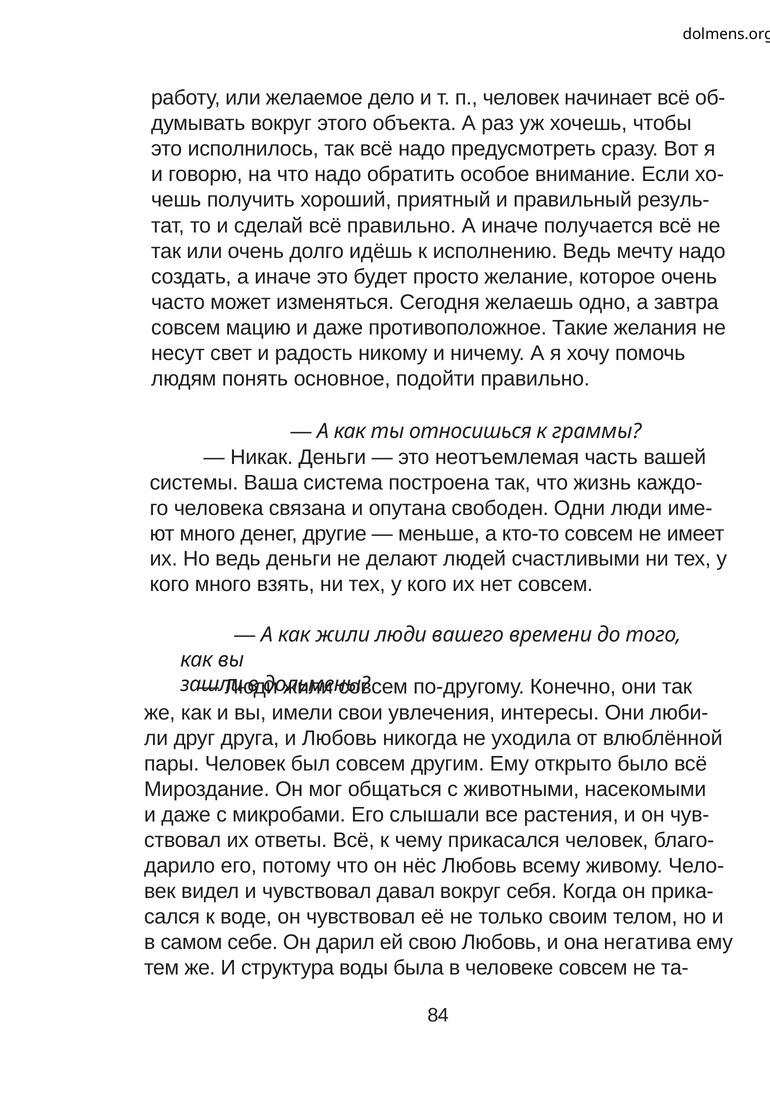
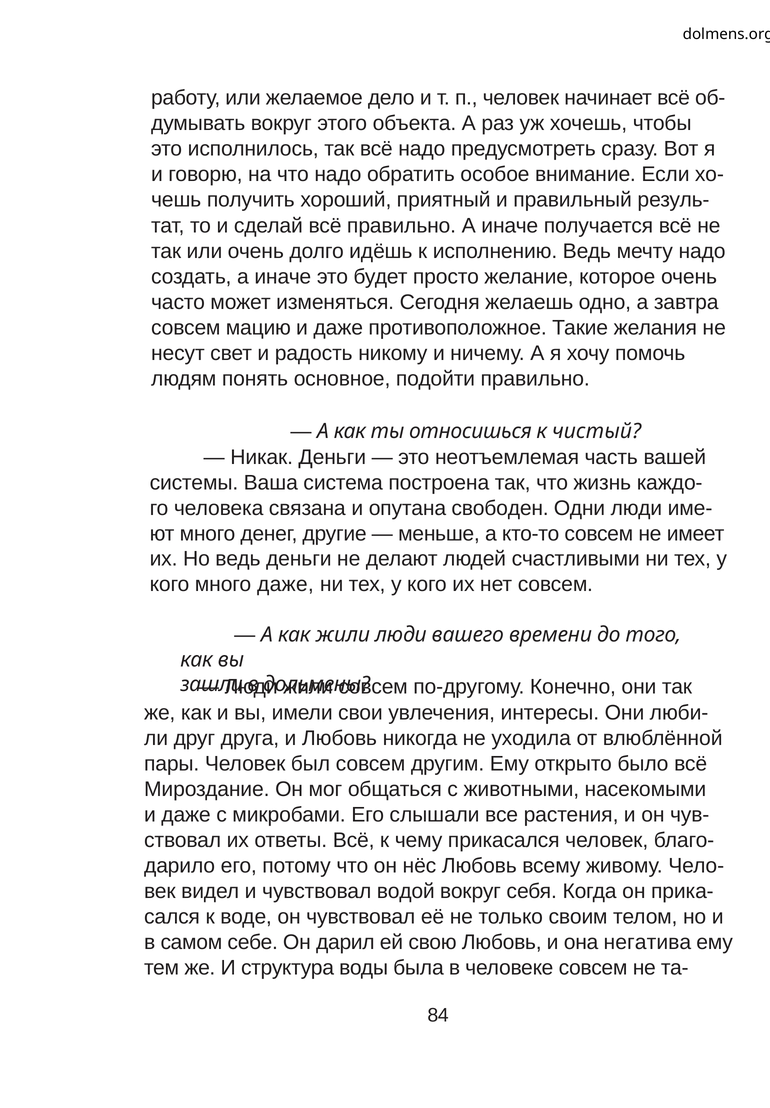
граммы: граммы -> чистый (597, 431)
много взять: взять -> даже (285, 585)
давал: давал -> водой (406, 892)
